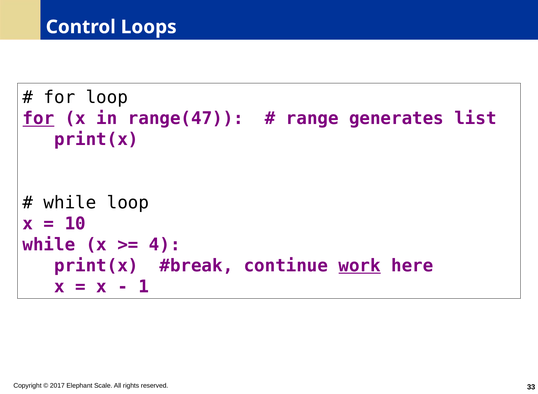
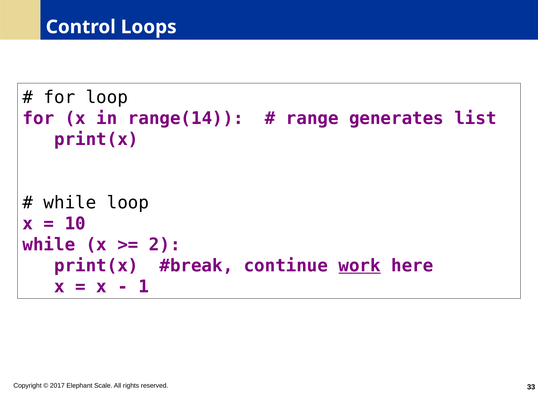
for underline: present -> none (38, 118)
range(47: range(47 -> range(14 (186, 118)
4: 4 -> 2 (165, 244)
